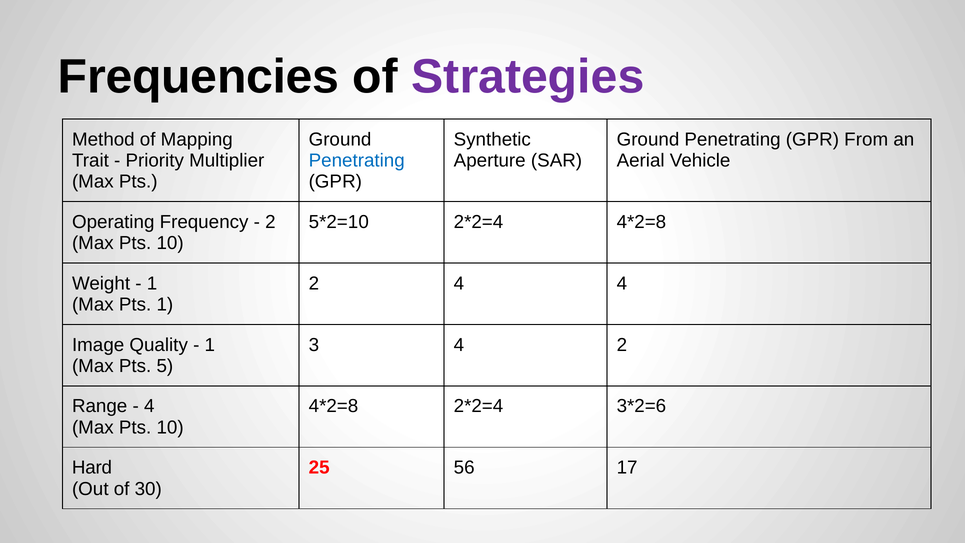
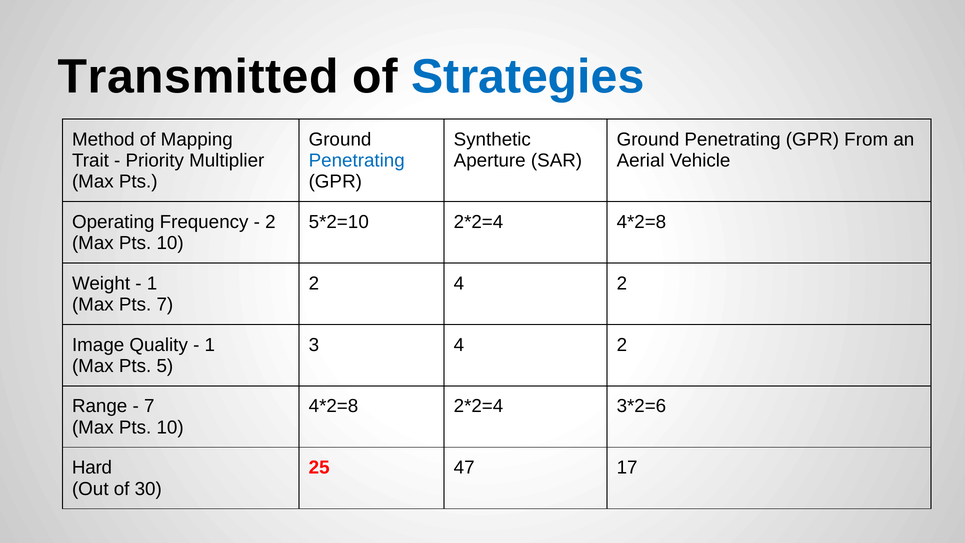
Frequencies: Frequencies -> Transmitted (198, 77)
Strategies colour: purple -> blue (528, 77)
2 4 4: 4 -> 2 (622, 283)
Pts 1: 1 -> 7 (165, 304)
4: 4 -> 7 (149, 406)
56: 56 -> 47 (464, 468)
